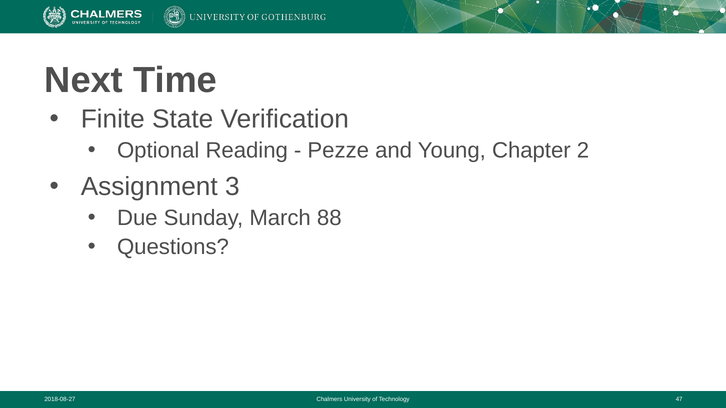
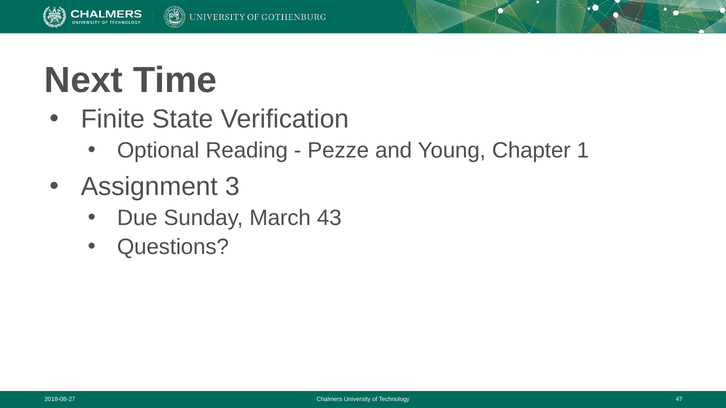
2: 2 -> 1 (583, 151)
88: 88 -> 43 (329, 218)
